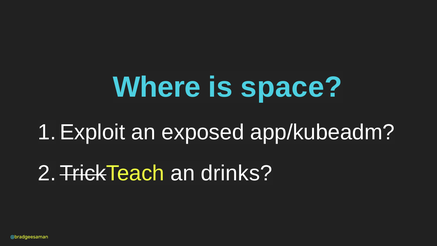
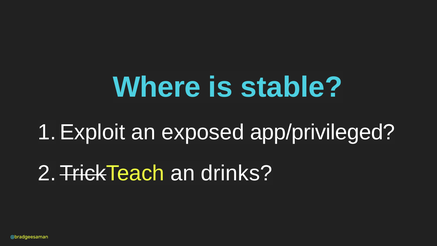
space: space -> stable (292, 87)
app/kubeadm: app/kubeadm -> app/privileged (323, 132)
